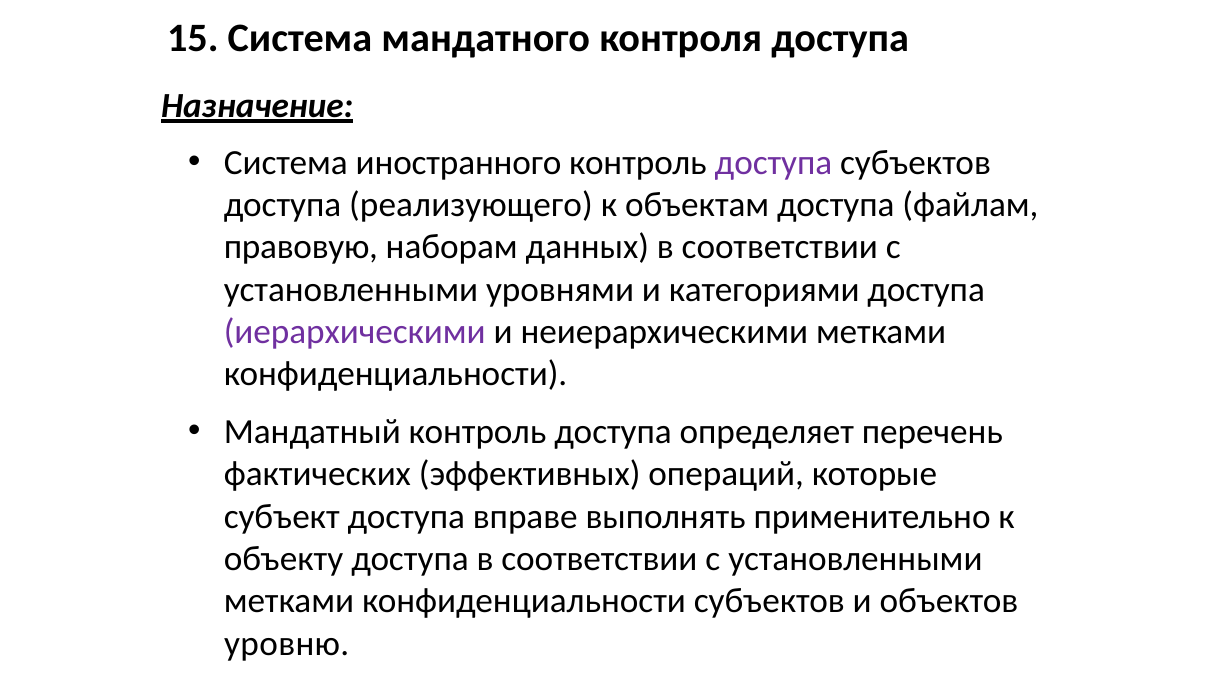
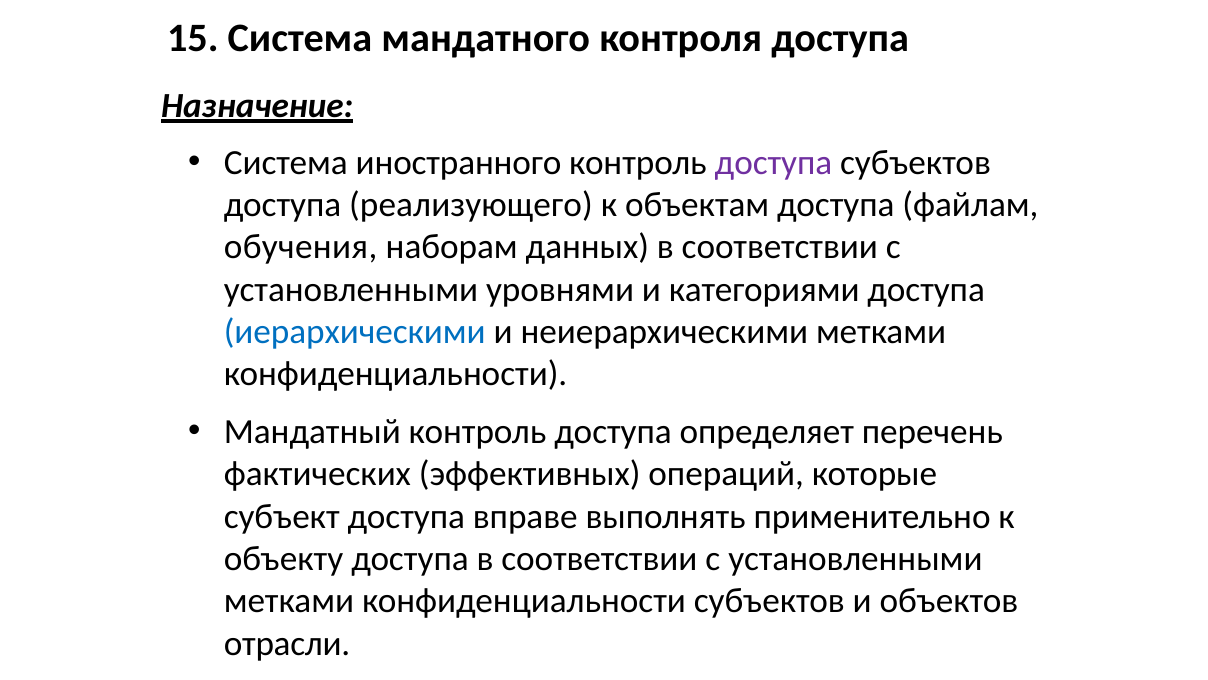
правовую: правовую -> обучения (301, 247)
иерархическими colour: purple -> blue (355, 332)
уровню: уровню -> отрасли (287, 643)
